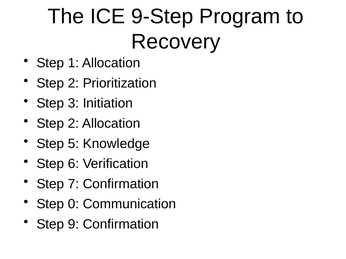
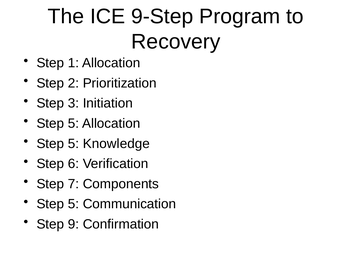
2: 2 -> 5 (73, 124)
7 Confirmation: Confirmation -> Components (121, 184)
0: 0 -> 5 (73, 204)
